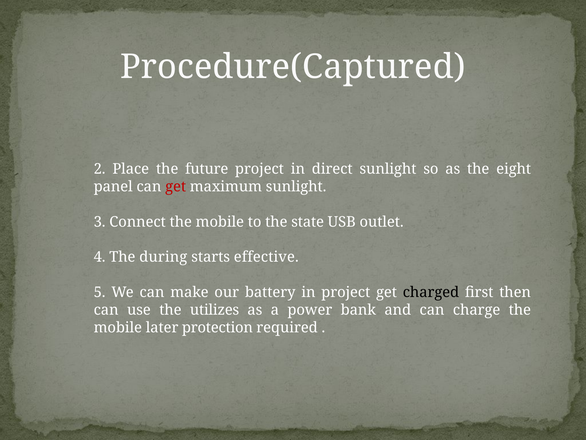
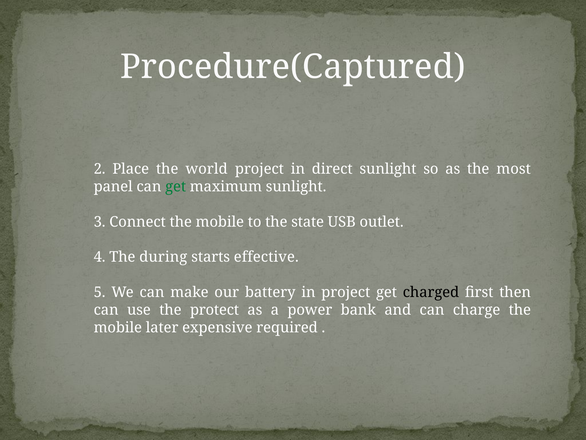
future: future -> world (207, 169)
eight: eight -> most (514, 169)
get colour: red -> green (176, 187)
utilizes: utilizes -> protect (215, 310)
protection: protection -> expensive (217, 327)
